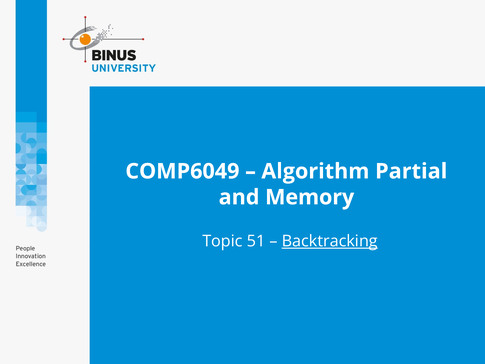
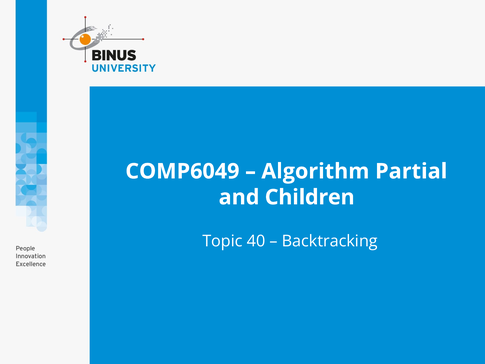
Memory: Memory -> Children (310, 197)
51: 51 -> 40 (256, 241)
Backtracking underline: present -> none (330, 241)
